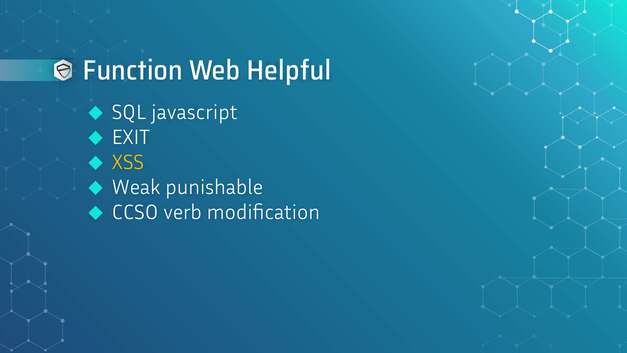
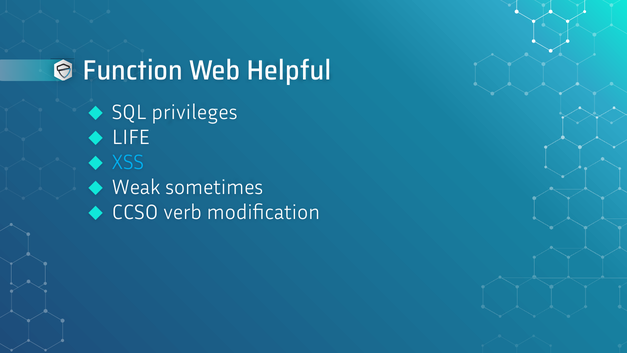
javascript: javascript -> privileges (194, 112)
EXIT: EXIT -> LIFE (131, 137)
XSS colour: yellow -> light blue (128, 162)
punishable: punishable -> sometimes (214, 187)
